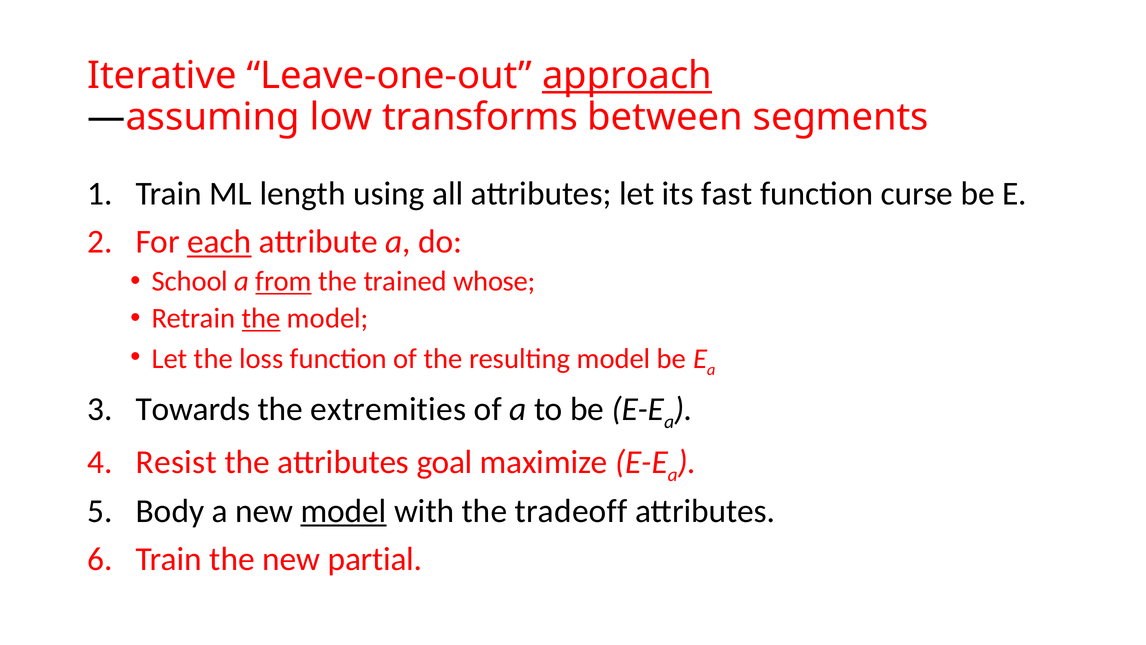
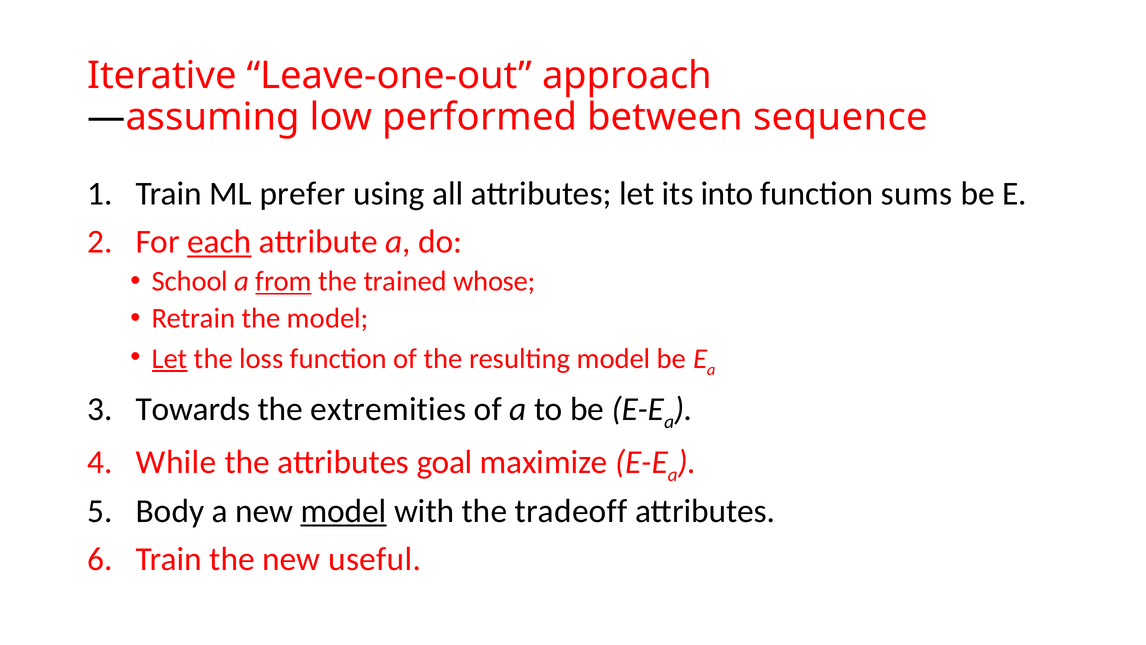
approach underline: present -> none (627, 76)
transforms: transforms -> performed (480, 117)
segments: segments -> sequence (841, 117)
length: length -> prefer (302, 194)
fast: fast -> into (727, 194)
curse: curse -> sums (917, 194)
the underline: present -> none (261, 318)
Let underline: none -> present (170, 358)
Resist: Resist -> While (176, 462)
partial: partial -> useful (375, 559)
